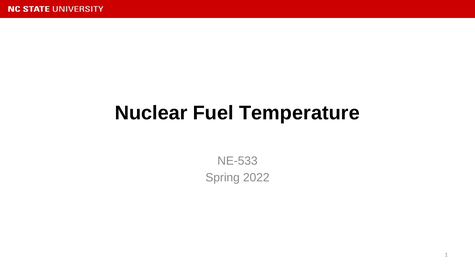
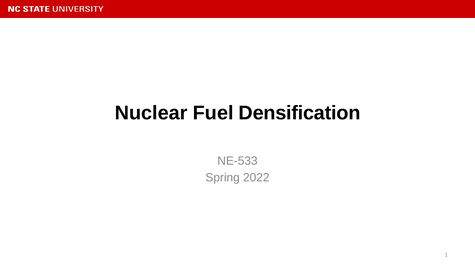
Temperature: Temperature -> Densification (300, 113)
